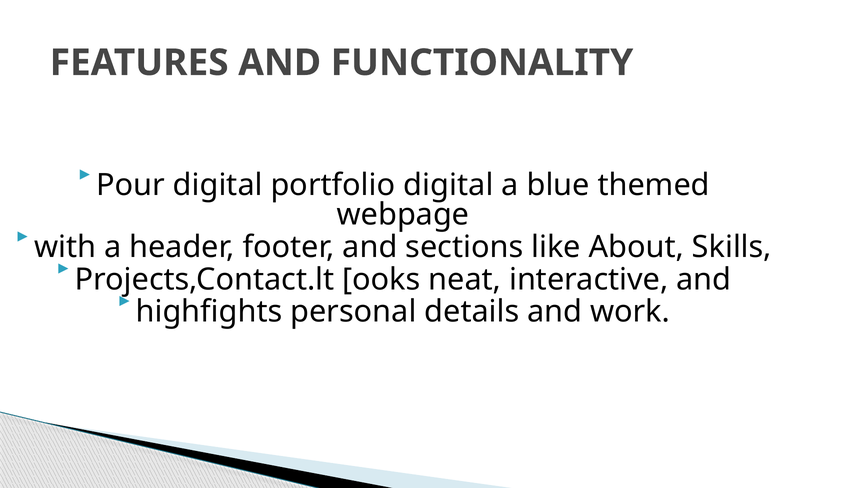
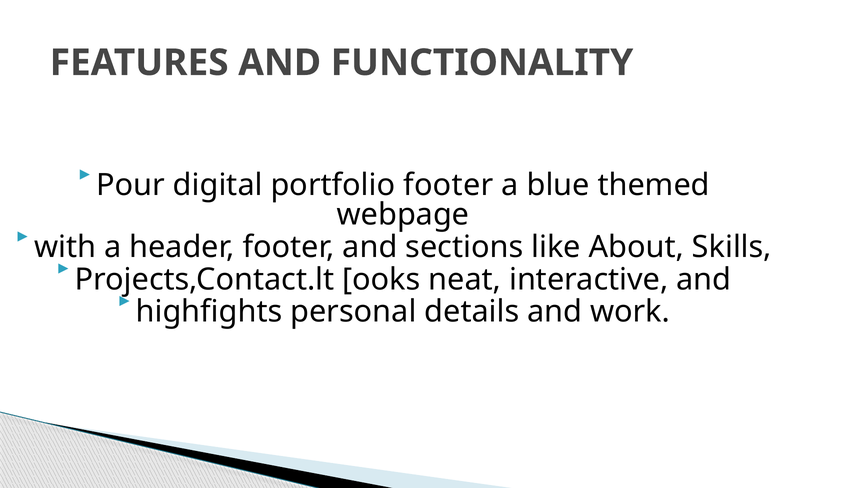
portfolio digital: digital -> footer (448, 185)
